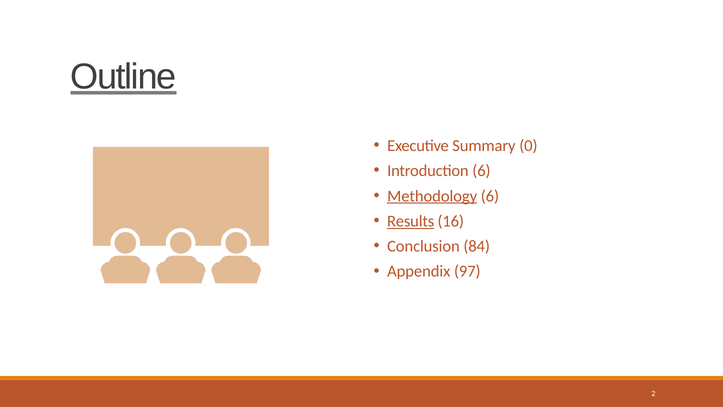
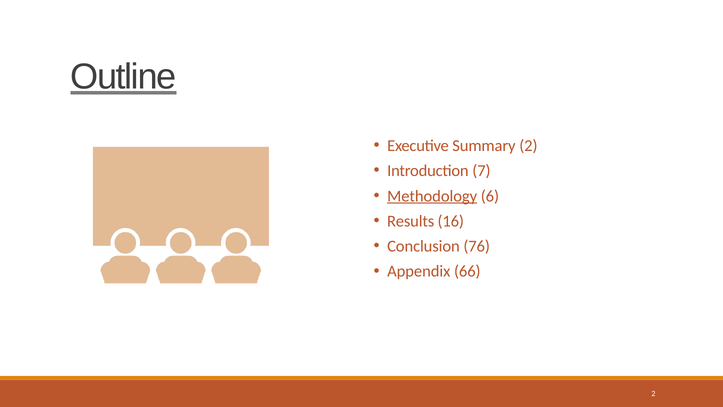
Summary 0: 0 -> 2 (528, 146)
Introduction 6: 6 -> 7 (481, 171)
Results underline: present -> none (411, 221)
84: 84 -> 76 (477, 246)
97: 97 -> 66 (467, 271)
